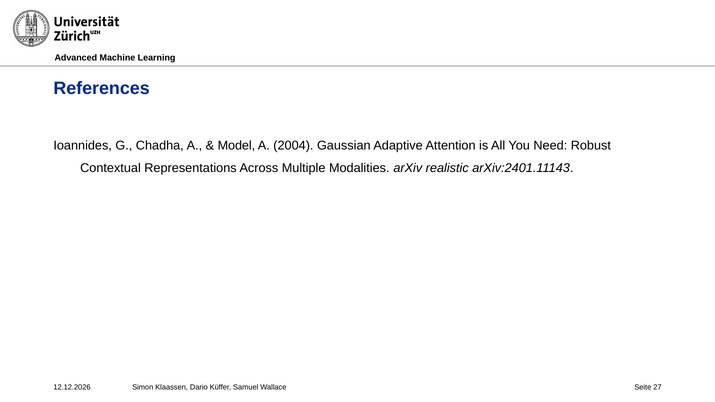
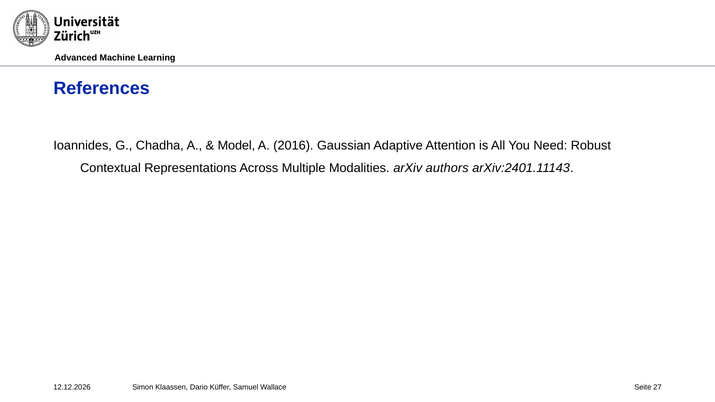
2004: 2004 -> 2016 (293, 145)
realistic: realistic -> authors (447, 168)
